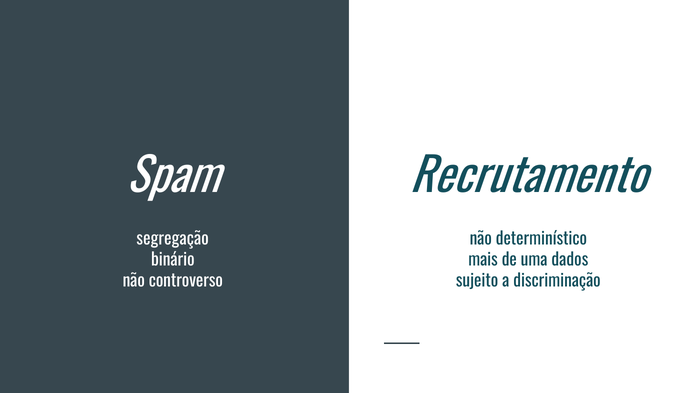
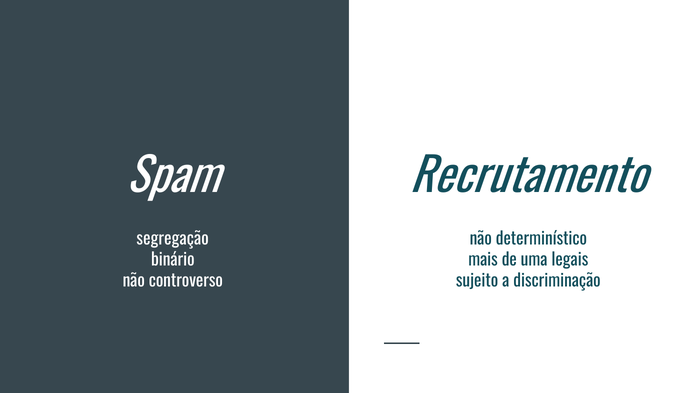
dados: dados -> legais (570, 260)
